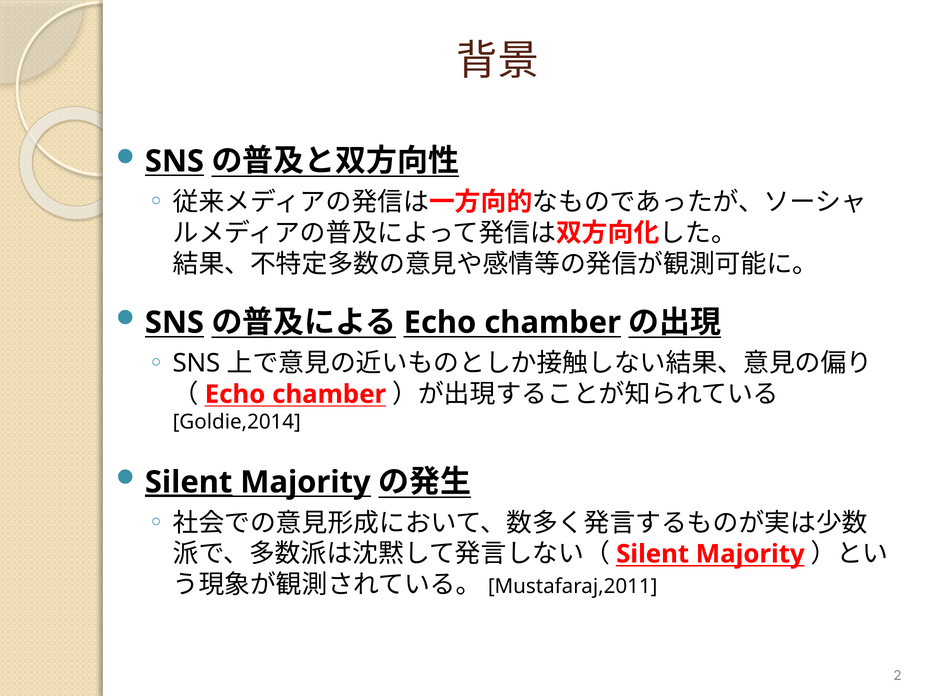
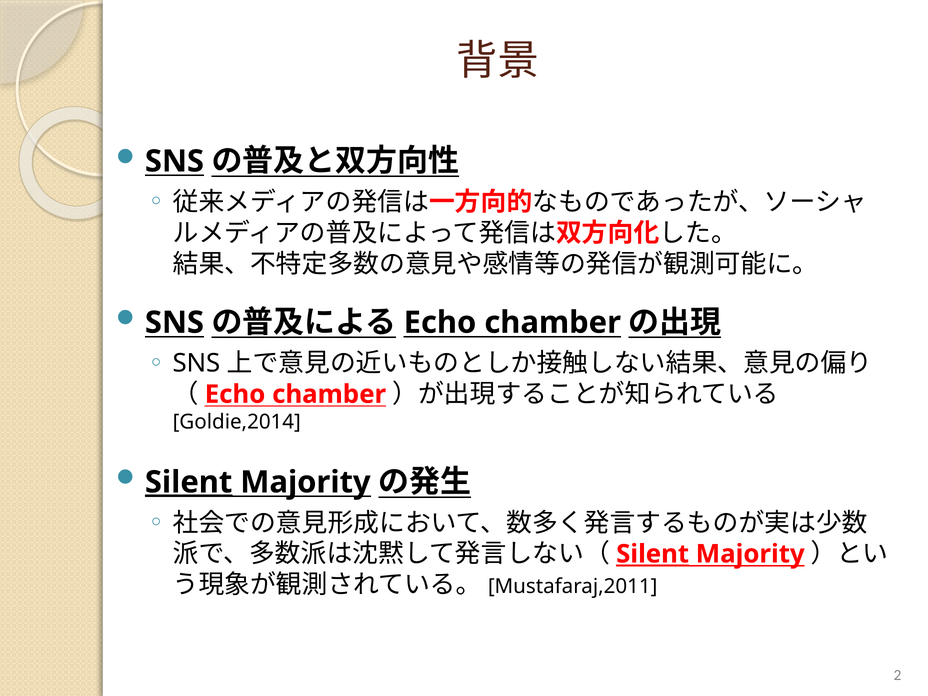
Silent underline: none -> present (653, 554)
